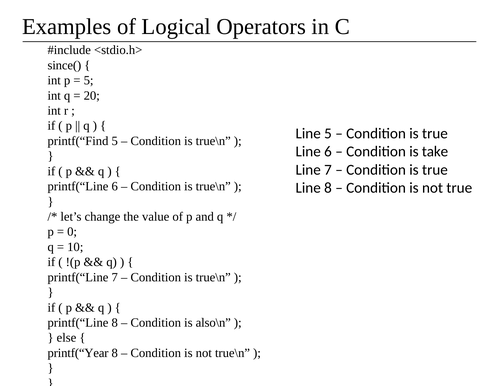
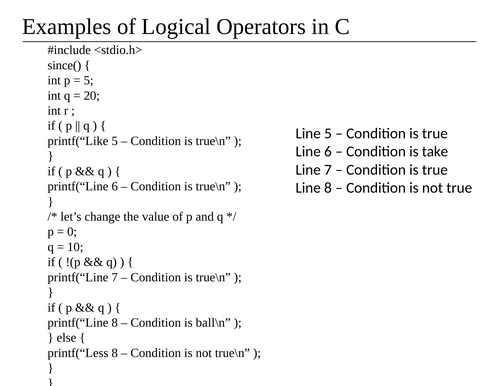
printf(“Find: printf(“Find -> printf(“Like (78, 141)
also\n: also\n -> ball\n (213, 322)
printf(“Year: printf(“Year -> printf(“Less (78, 353)
